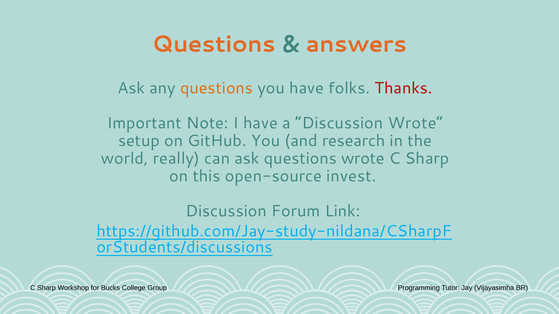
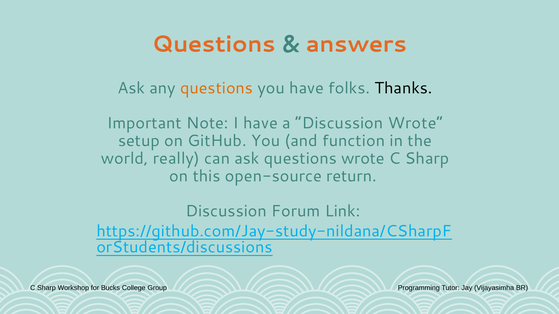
Thanks colour: red -> black (404, 88)
research: research -> function (354, 141)
invest: invest -> return (351, 176)
